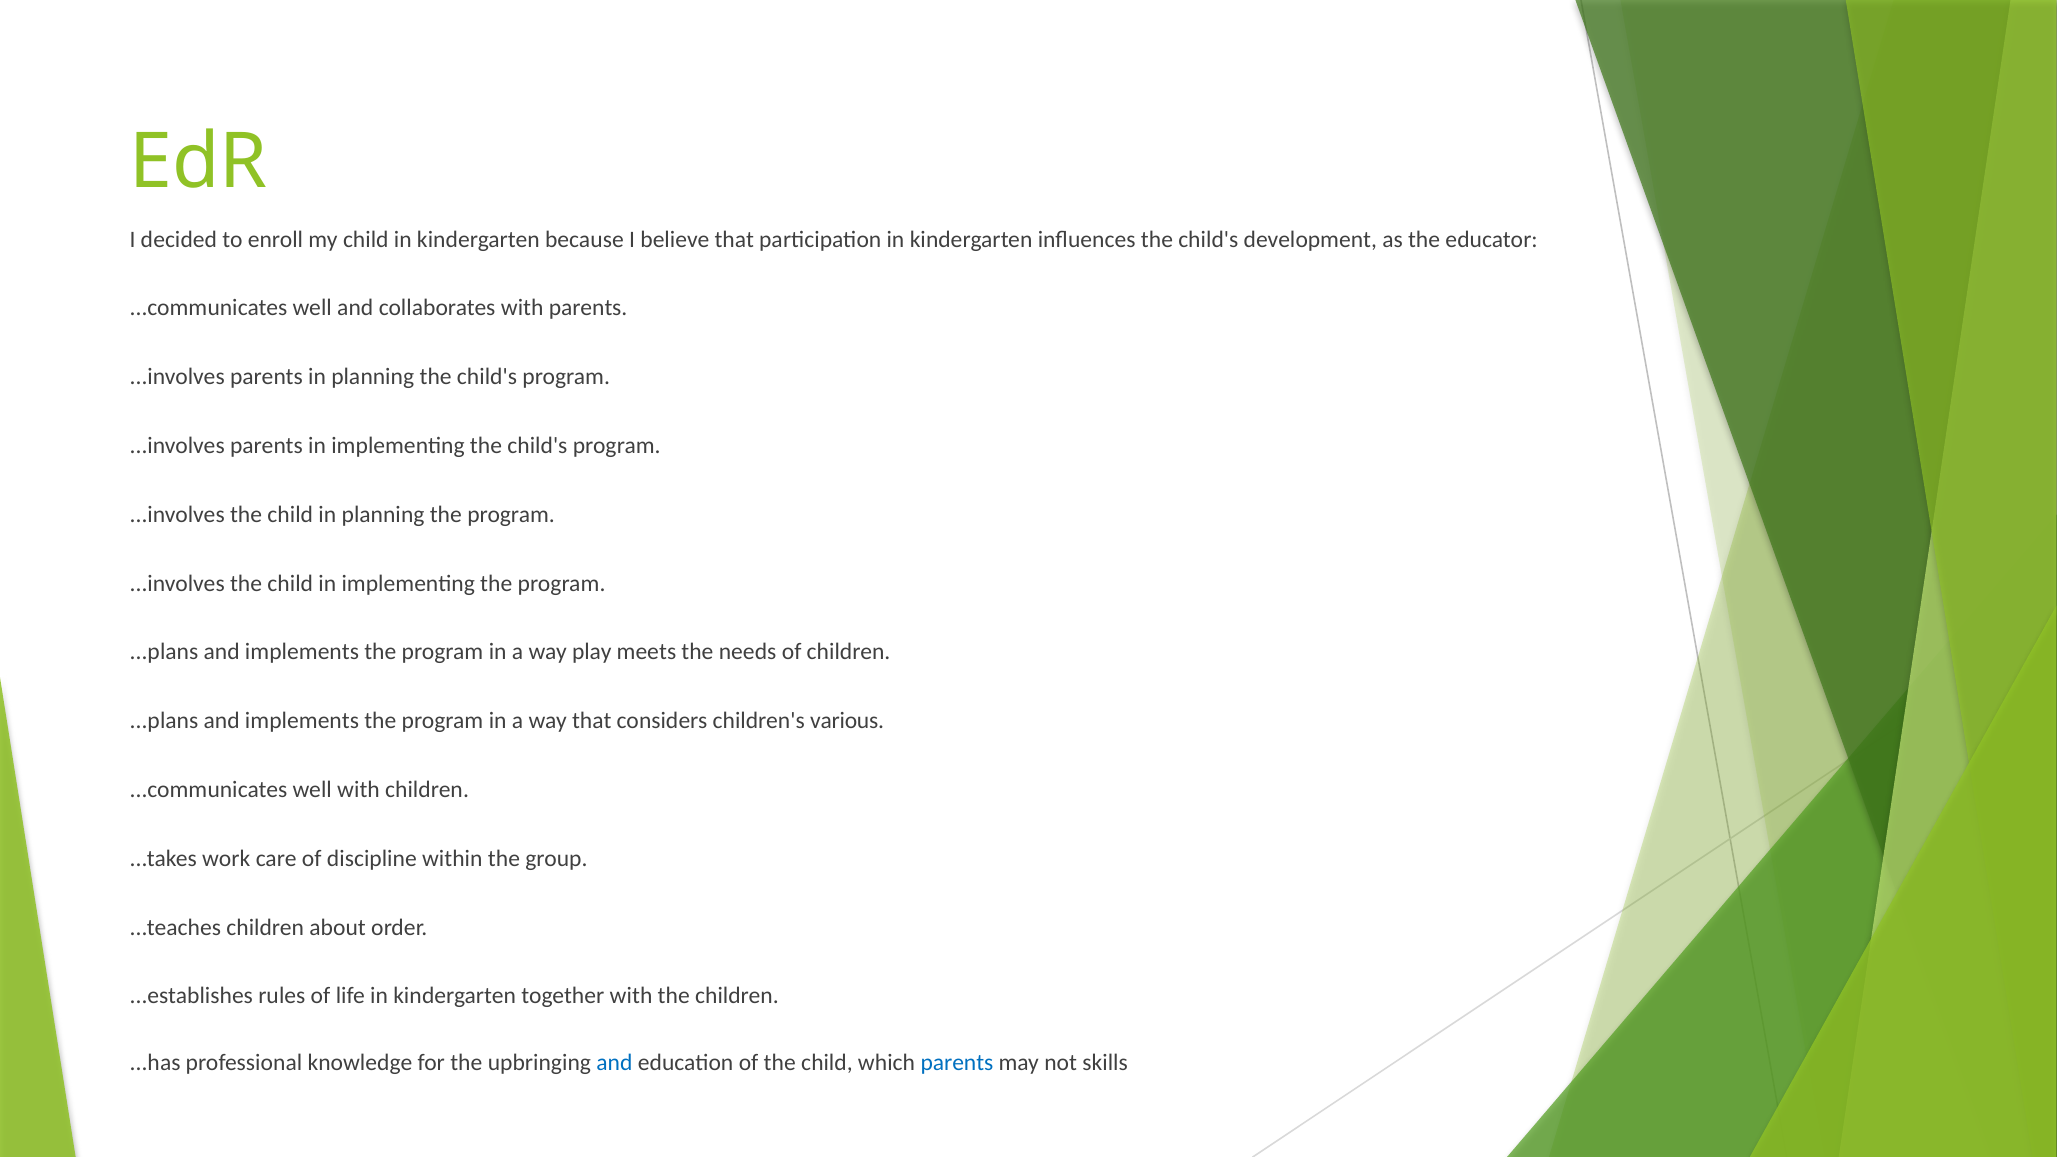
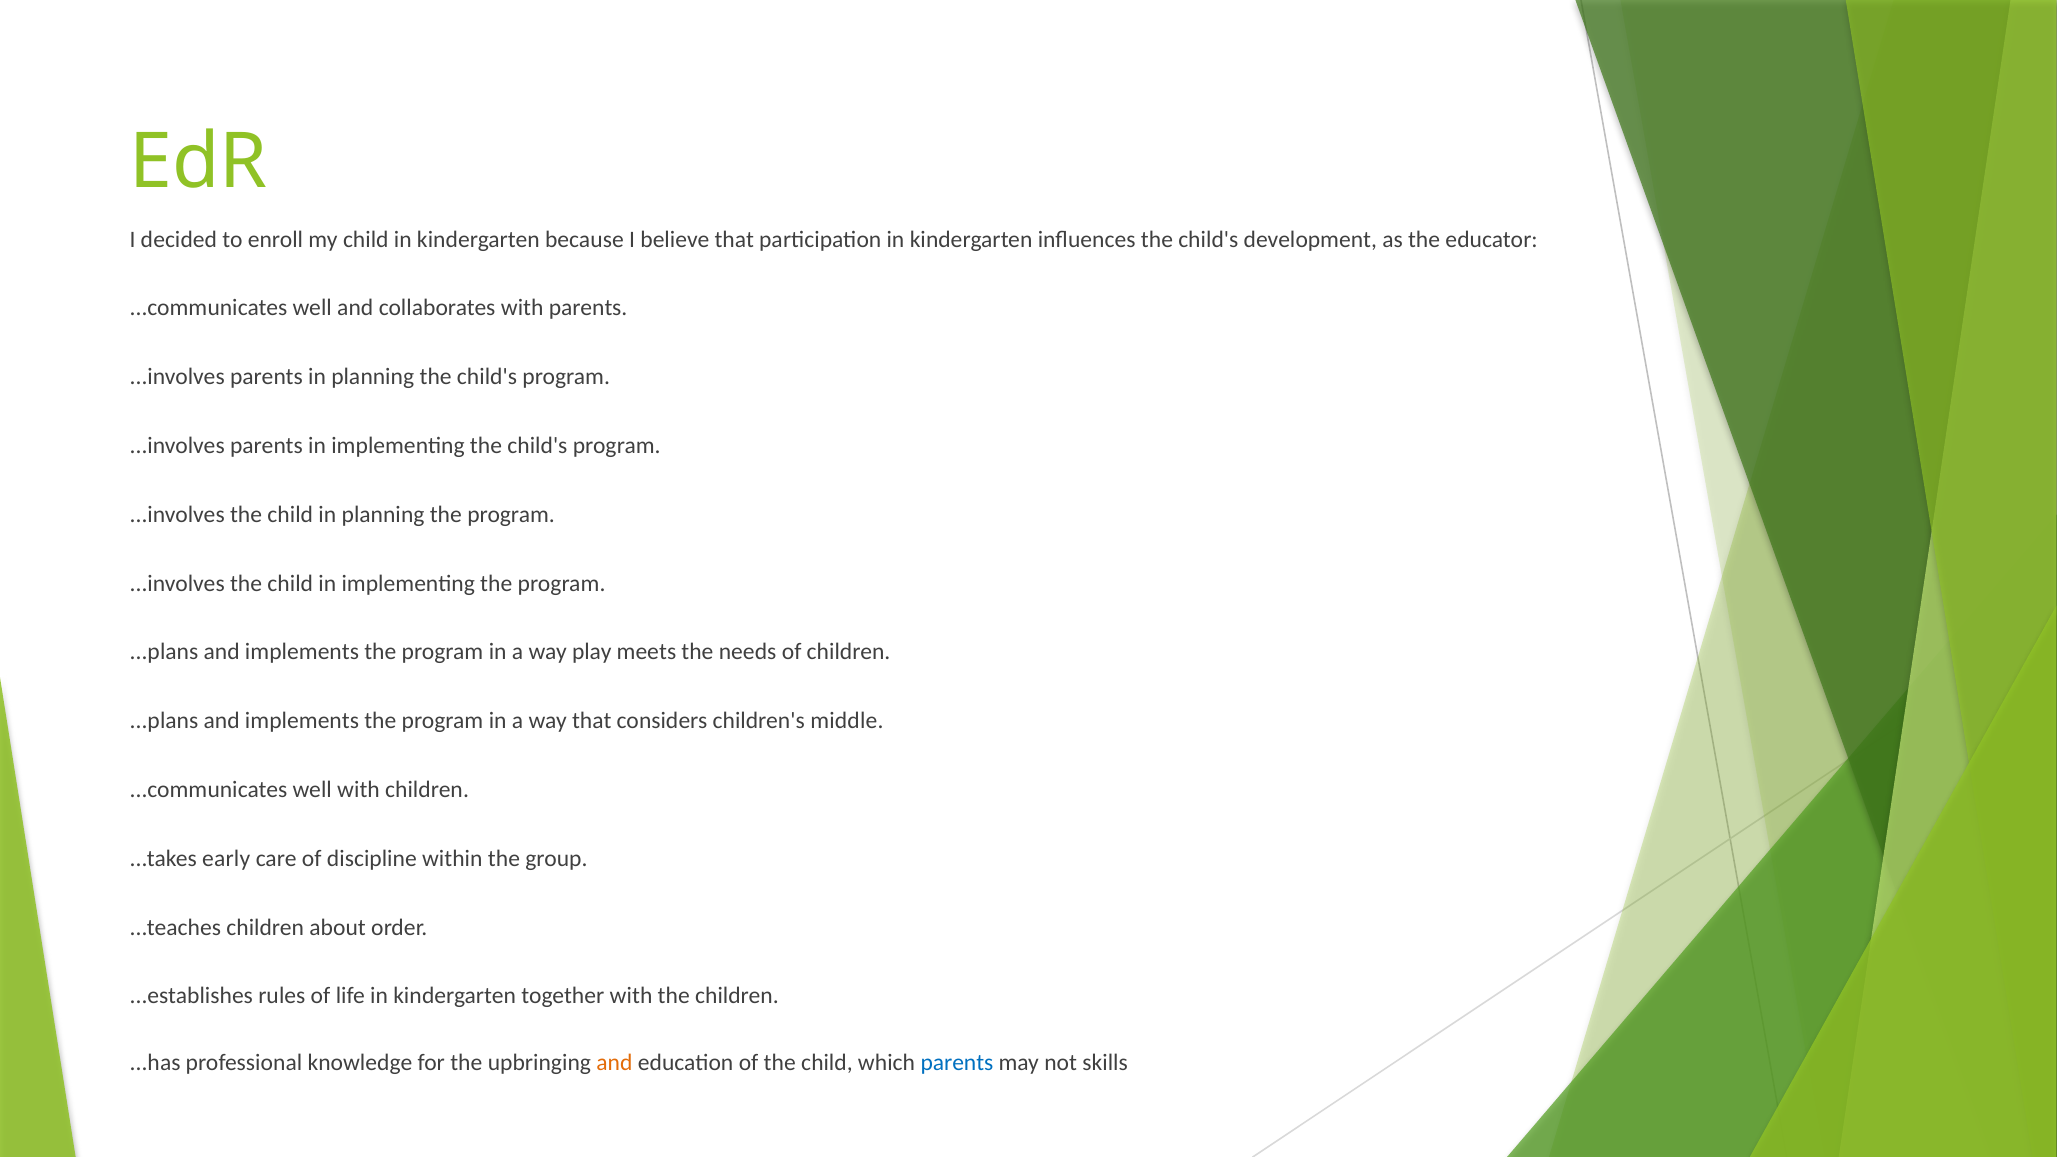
various: various -> middle (847, 721)
work: work -> early (226, 859)
and colour: blue -> orange (614, 1063)
